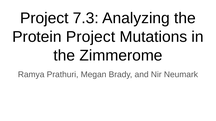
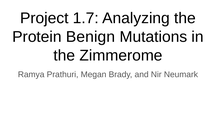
7.3: 7.3 -> 1.7 (86, 18)
Protein Project: Project -> Benign (91, 37)
